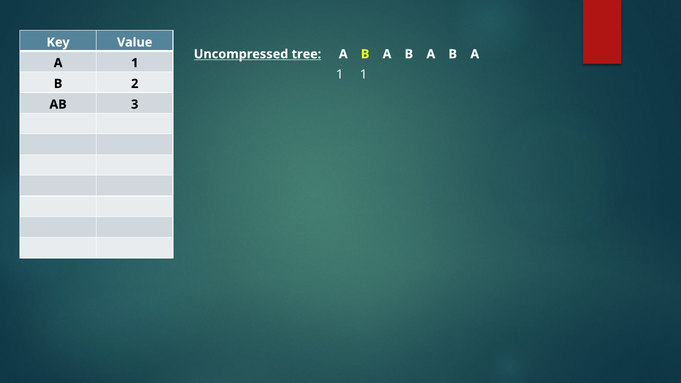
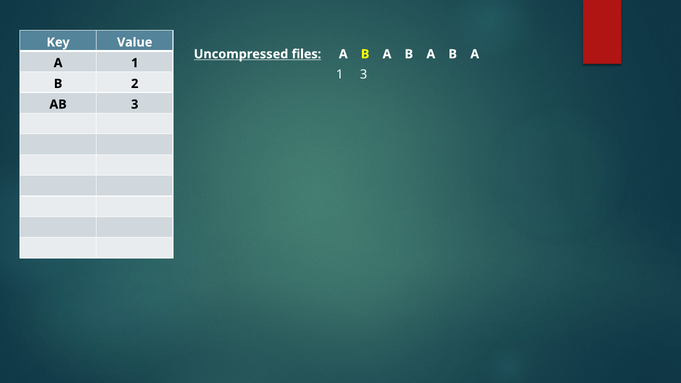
tree: tree -> files (306, 54)
1 1: 1 -> 3 (364, 75)
